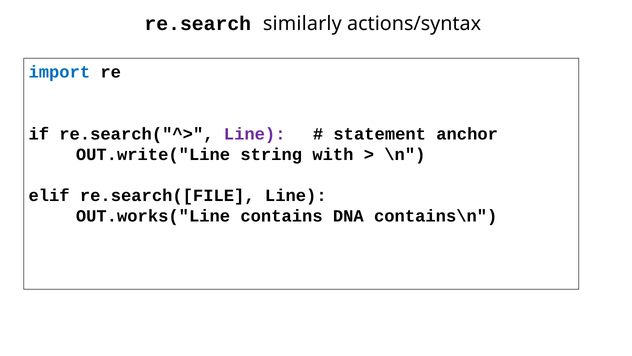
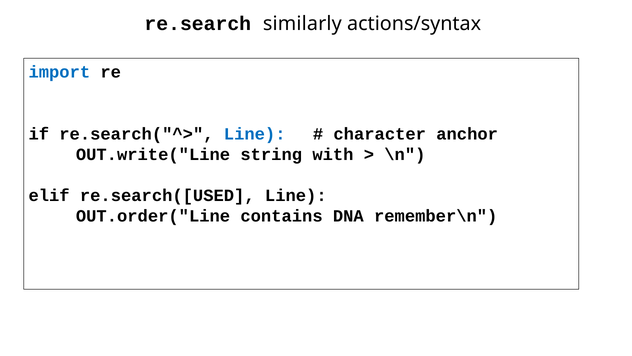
Line colour: purple -> blue (255, 134)
statement: statement -> character (380, 134)
re.search([FILE: re.search([FILE -> re.search([USED (167, 195)
OUT.works("Line: OUT.works("Line -> OUT.order("Line (153, 216)
contains\n: contains\n -> remember\n (436, 216)
